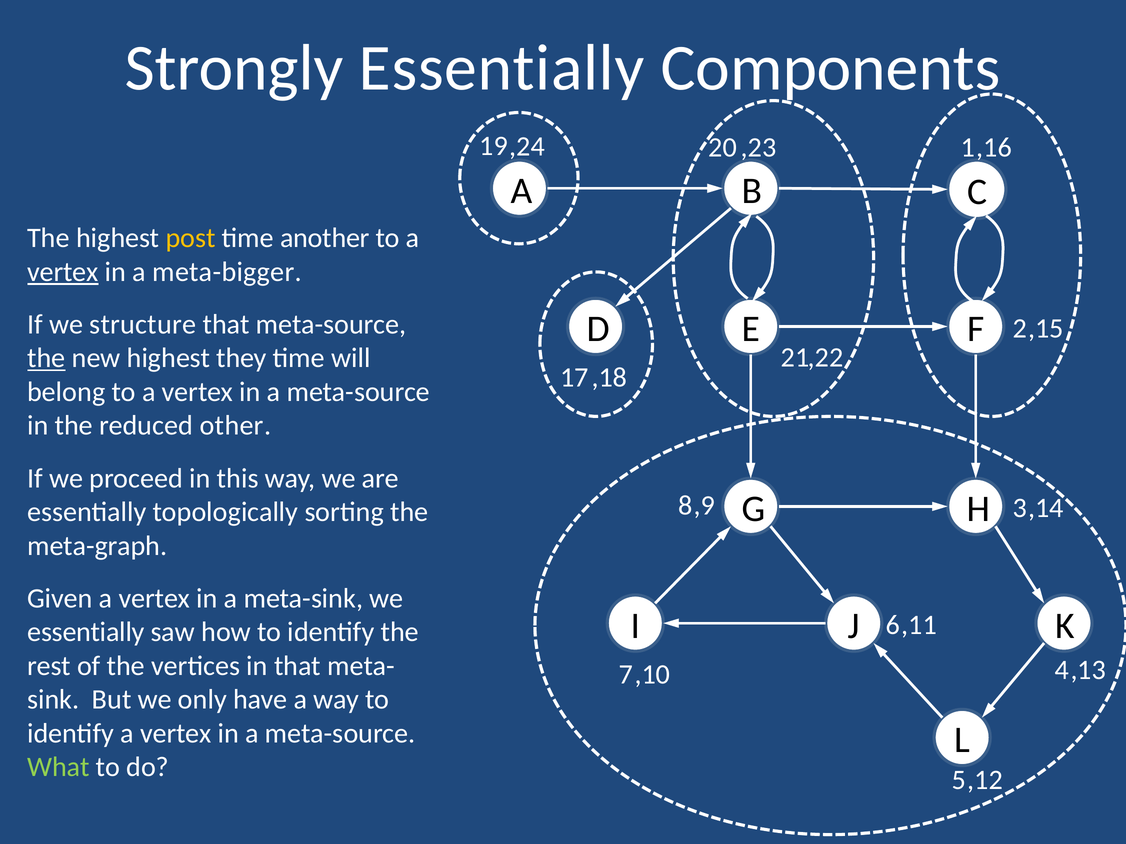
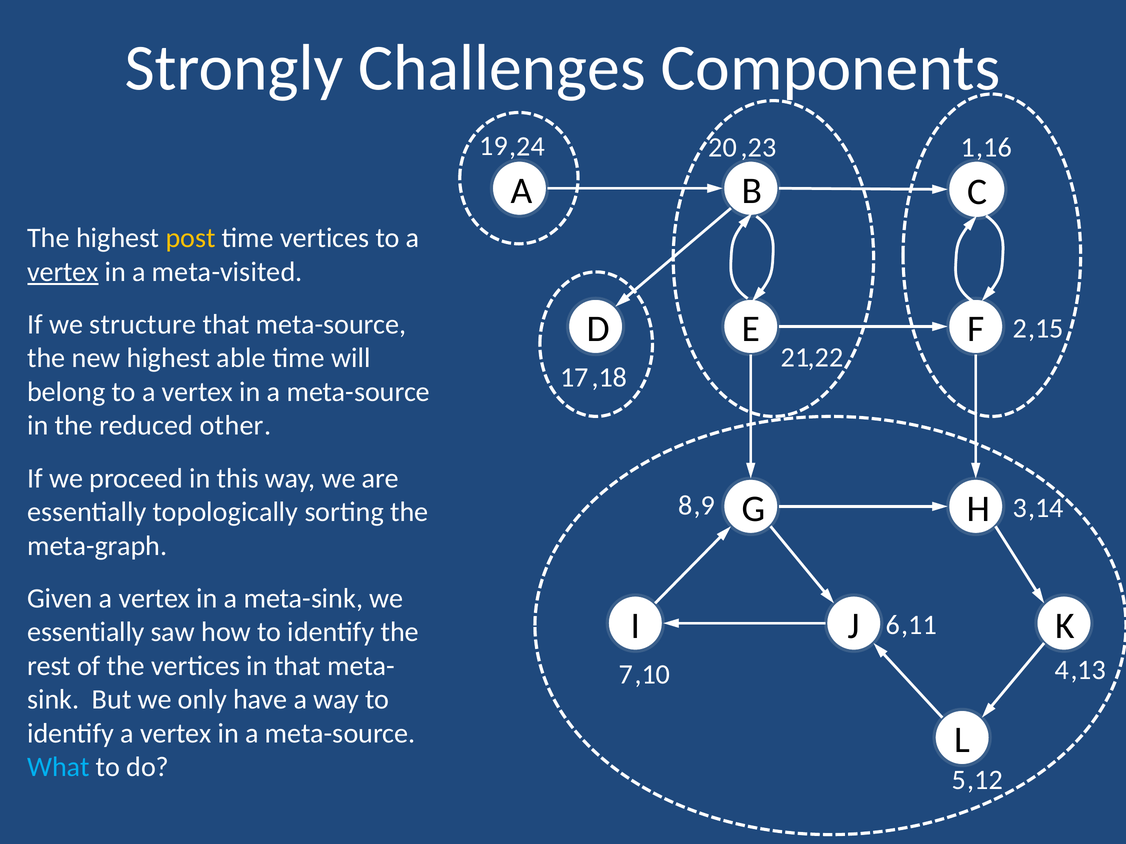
Strongly Essentially: Essentially -> Challenges (502, 68)
time another: another -> vertices (325, 238)
meta-bigger: meta-bigger -> meta-visited (227, 272)
the underline: present -> none (46, 358)
they: they -> able (241, 358)
What colour: light green -> light blue (58, 768)
